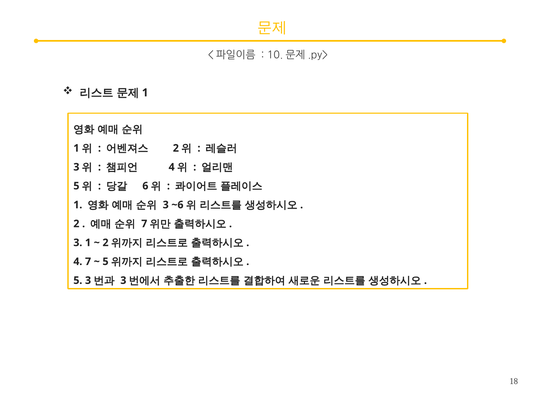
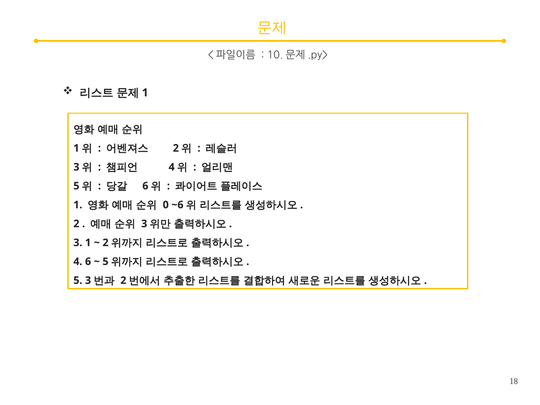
3: 3 -> 0 (166, 205)
7: 7 -> 3 (144, 224)
4 7: 7 -> 6 (88, 262)
3: 3 -> 2 (123, 280)
